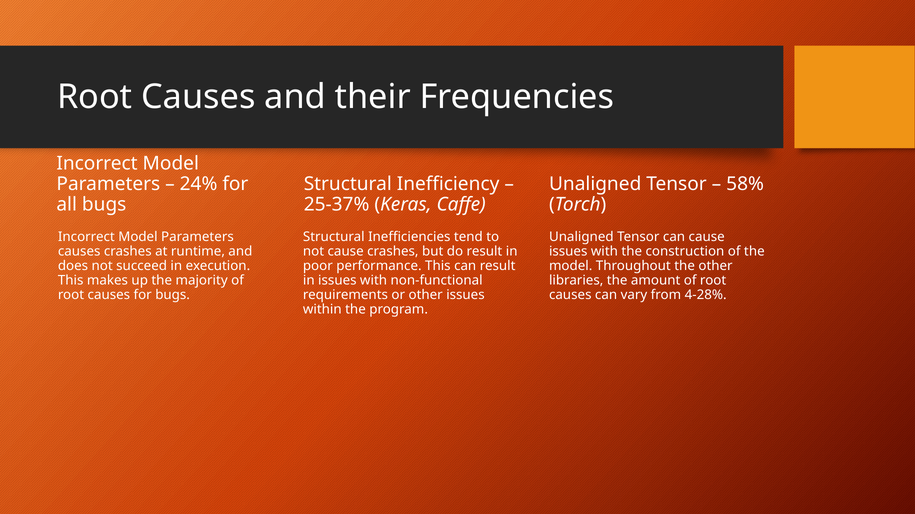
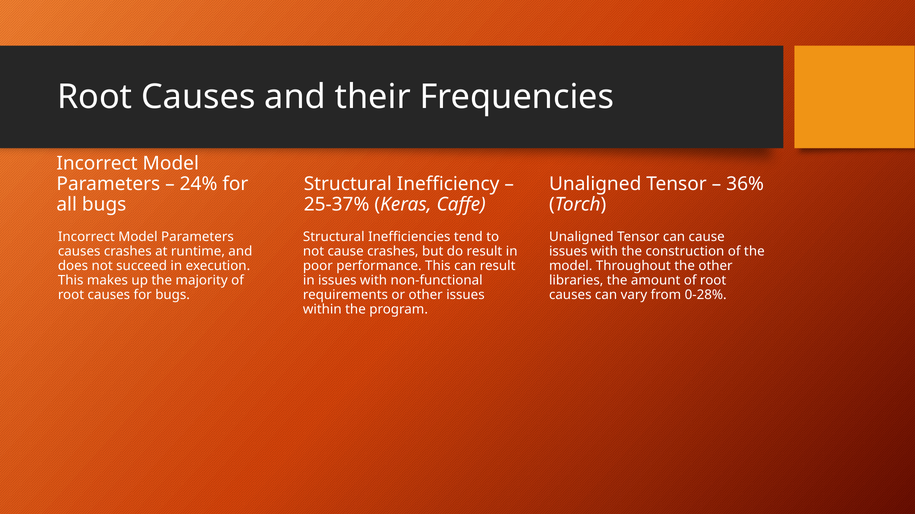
58%: 58% -> 36% (745, 184)
4-28%: 4-28% -> 0-28% (706, 295)
